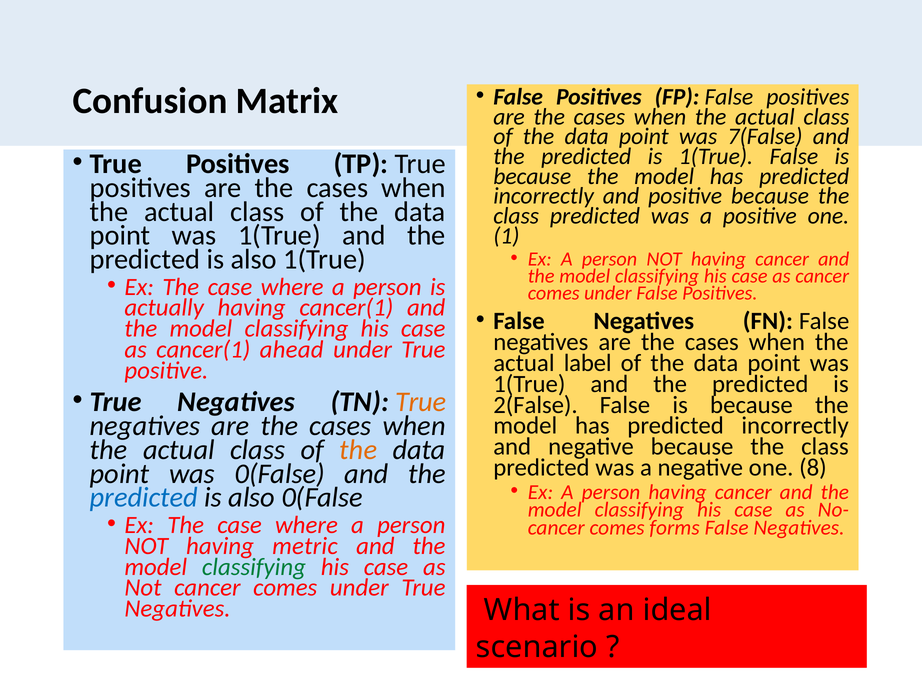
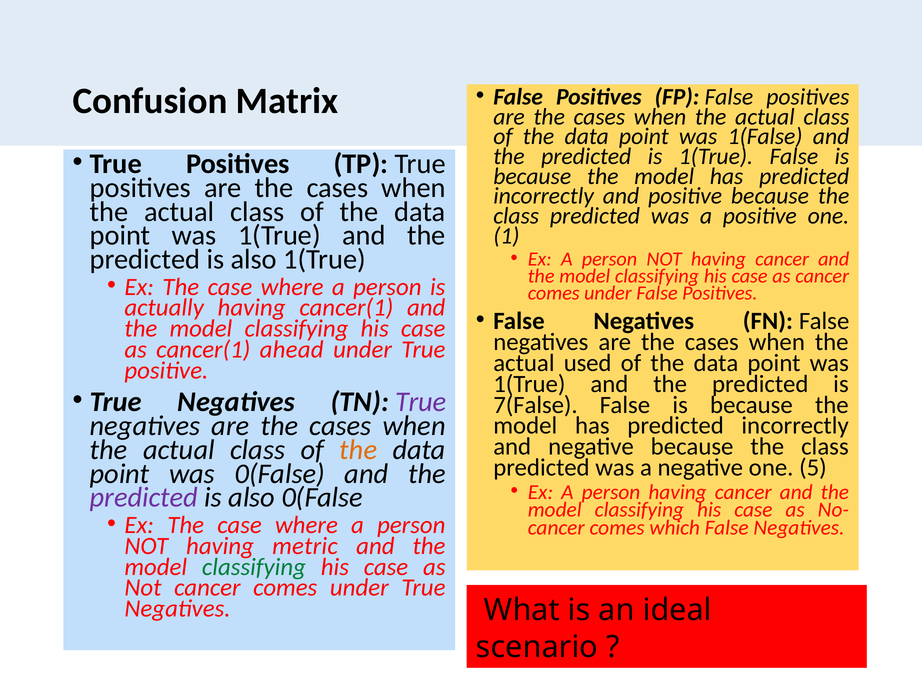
7(False: 7(False -> 1(False (765, 137)
label: label -> used (588, 363)
True colour: orange -> purple (421, 402)
2(False: 2(False -> 7(False (535, 405)
8: 8 -> 5 (813, 468)
predicted colour: blue -> purple (144, 498)
forms: forms -> which (675, 528)
